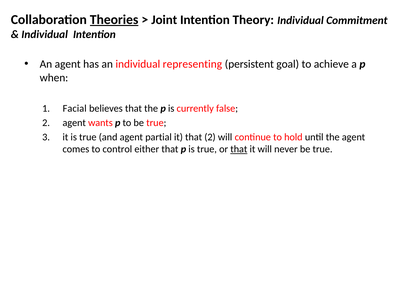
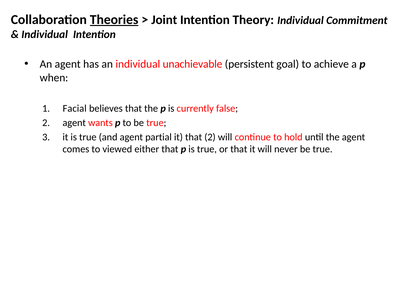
representing: representing -> unachievable (193, 64)
control: control -> viewed (117, 149)
that underline: present -> none (239, 149)
